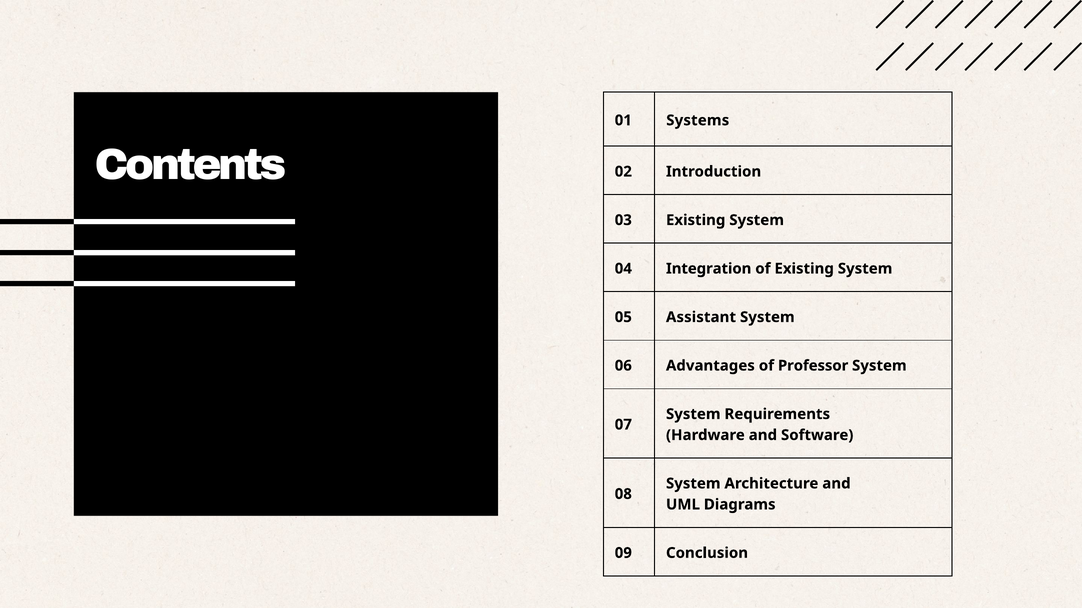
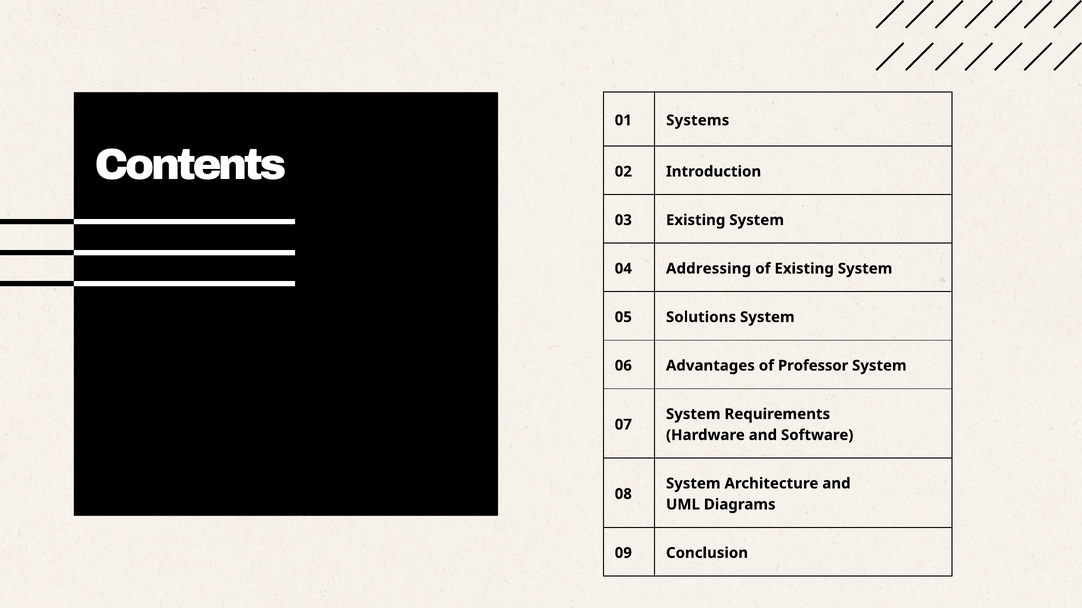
Integration: Integration -> Addressing (709, 269)
Assistant: Assistant -> Solutions (701, 317)
